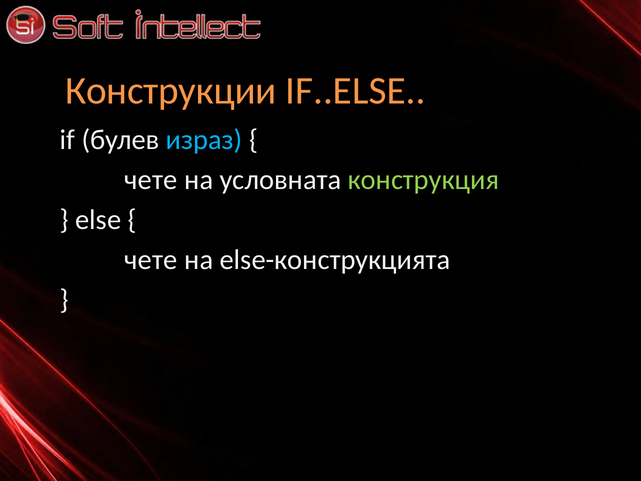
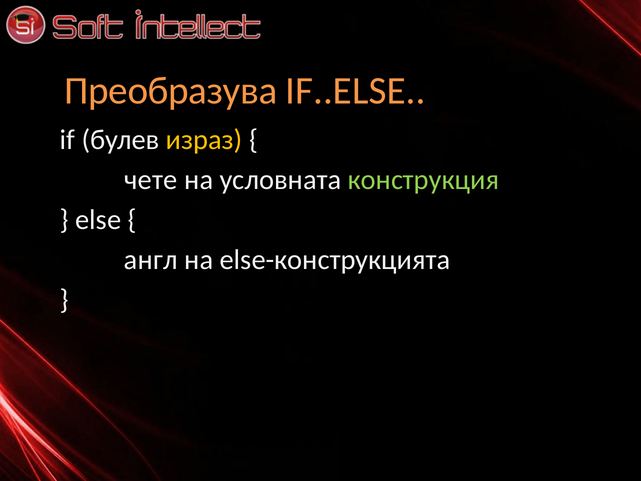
Конструкции: Конструкции -> Преобразува (171, 91)
израз colour: light blue -> yellow (204, 140)
чете: чете -> англ (151, 260)
